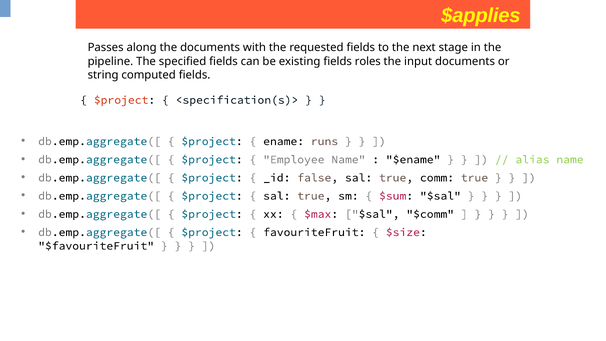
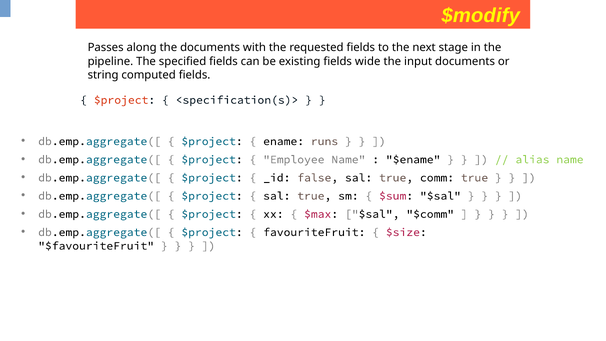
$applies: $applies -> $modify (481, 16)
roles: roles -> wide (368, 61)
